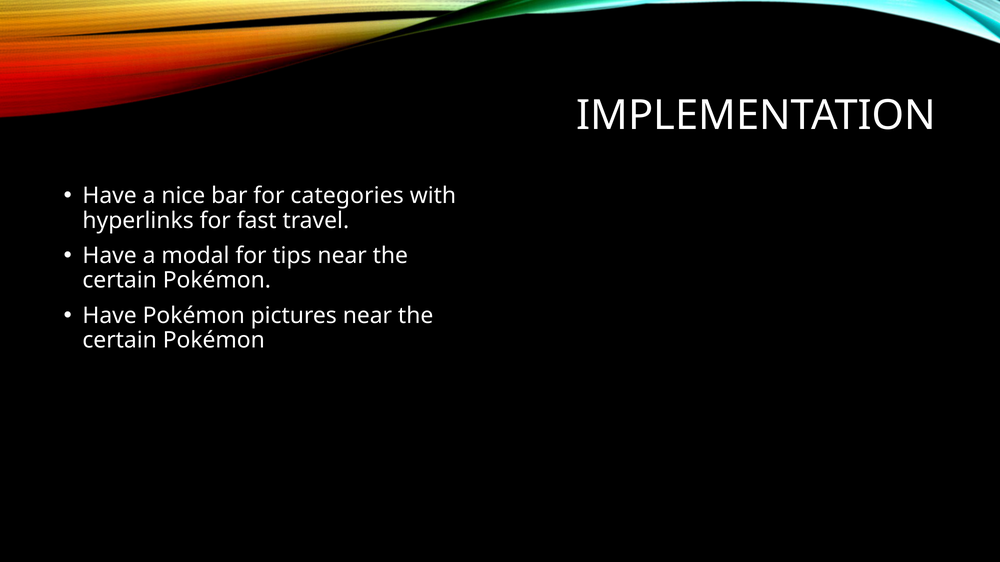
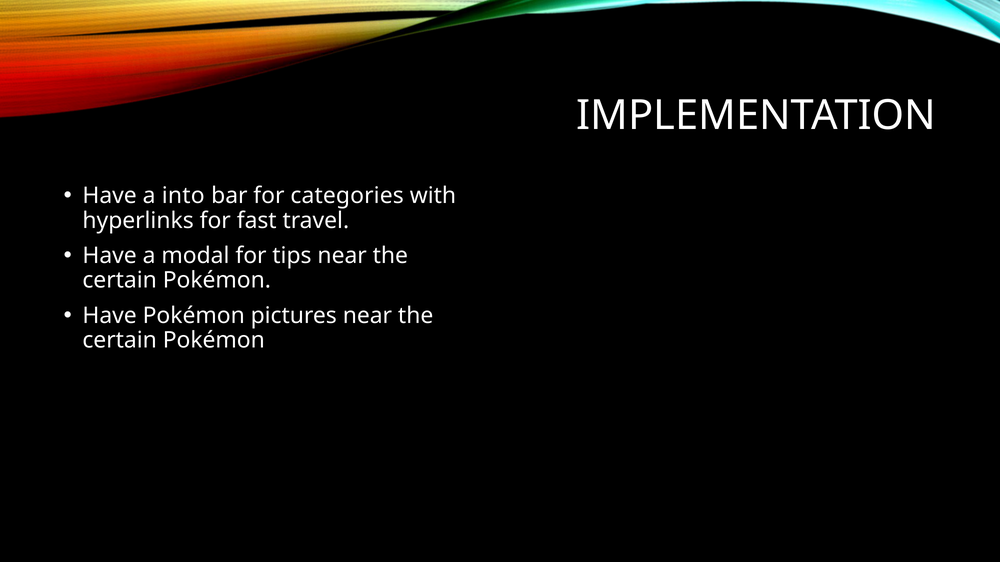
nice: nice -> into (183, 196)
